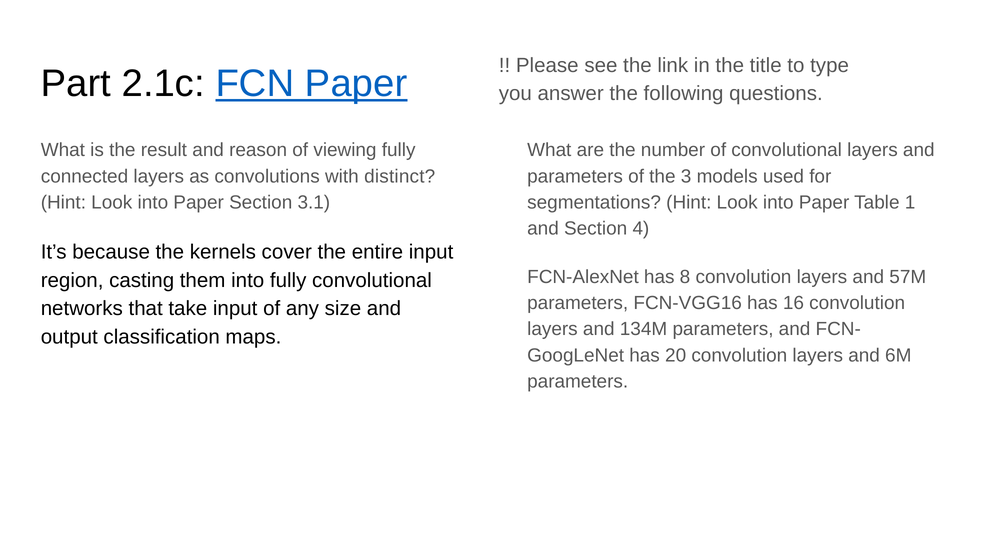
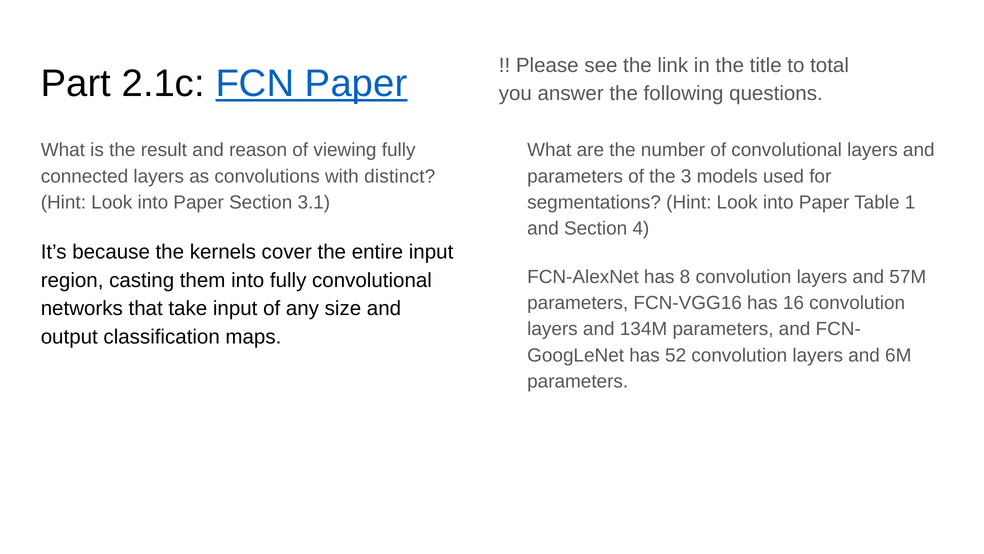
type: type -> total (830, 65)
20: 20 -> 52 (676, 355)
